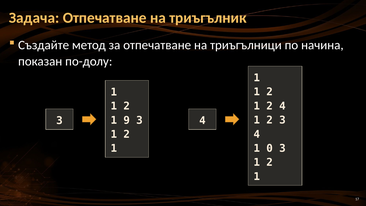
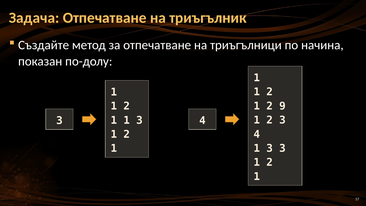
2 4: 4 -> 9 (282, 106)
9: 9 -> 1 (127, 120)
0: 0 -> 3 (270, 148)
